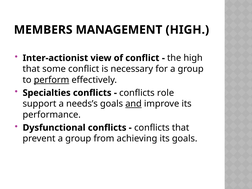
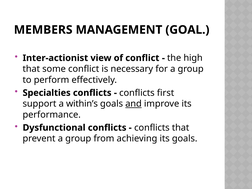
MANAGEMENT HIGH: HIGH -> GOAL (187, 30)
perform underline: present -> none (52, 80)
role: role -> first (166, 93)
needs’s: needs’s -> within’s (82, 104)
